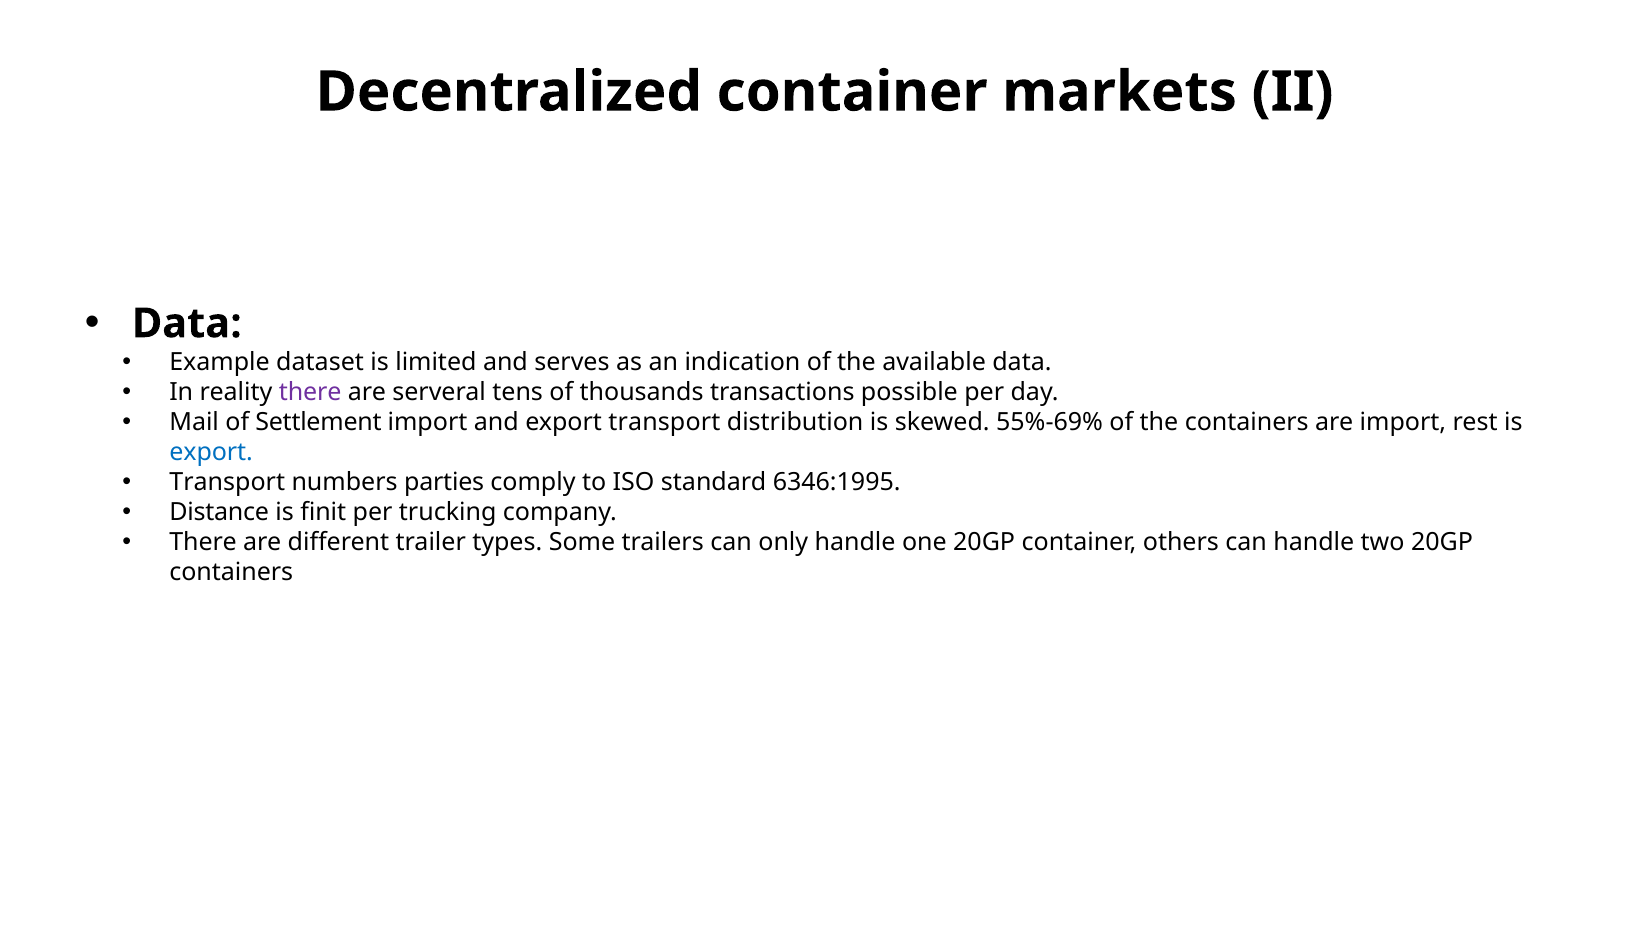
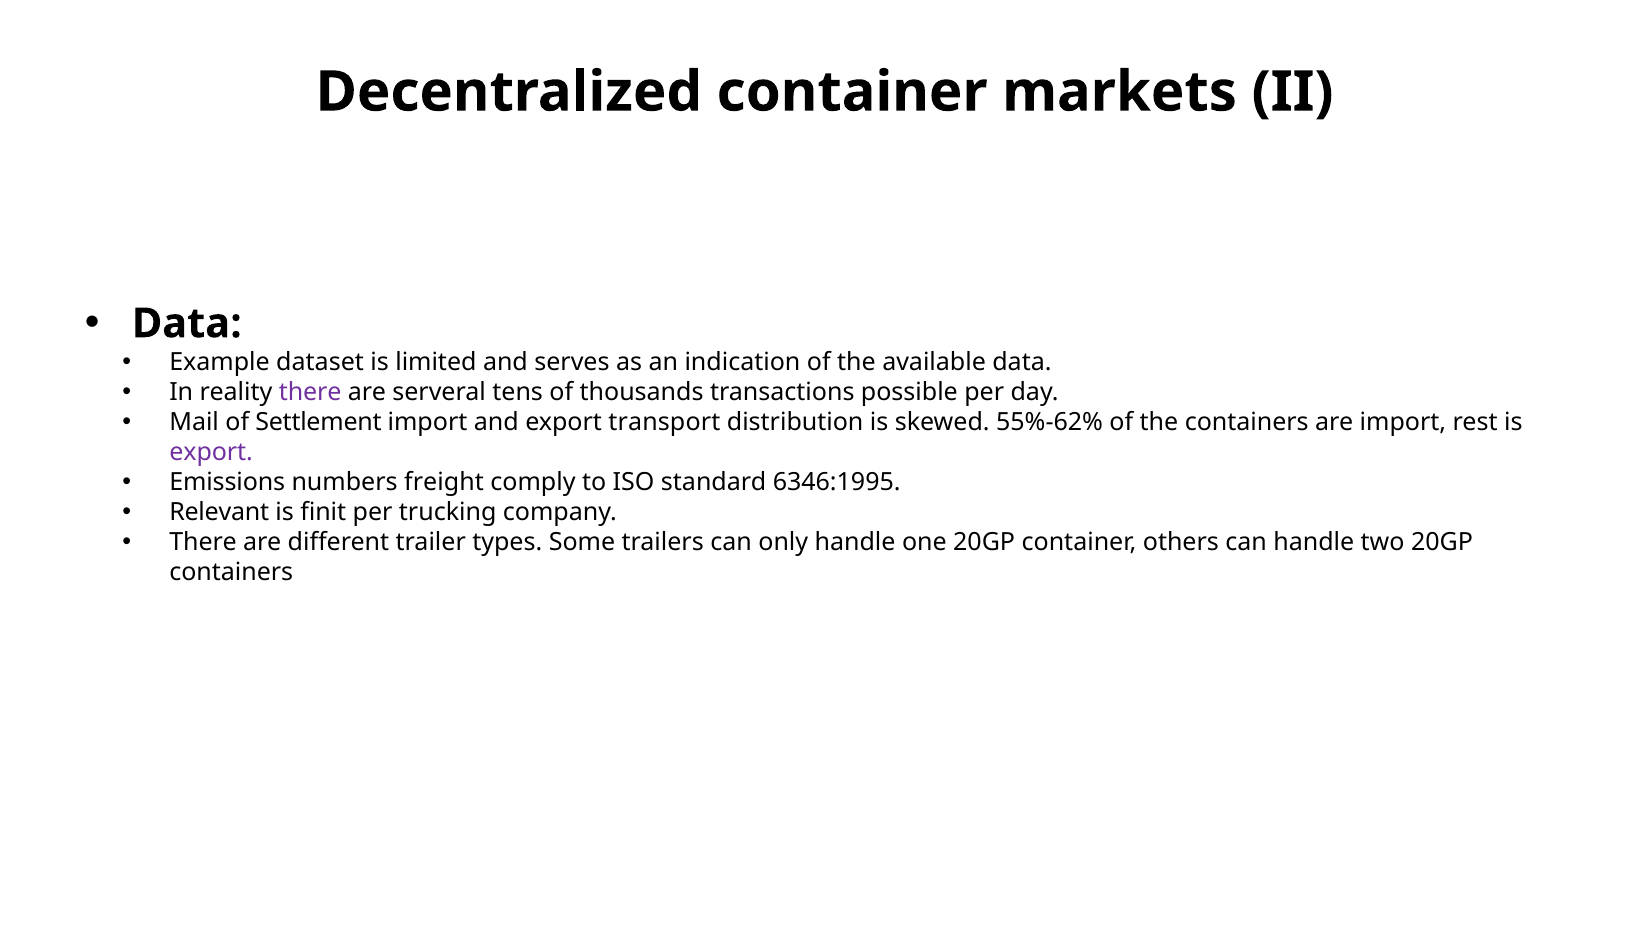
55%-69%: 55%-69% -> 55%-62% (1050, 422)
export colour: blue -> purple (211, 453)
Transport: Transport -> Emissions (227, 483)
parties: parties -> freight (444, 483)
Distance: Distance -> Relevant (219, 513)
